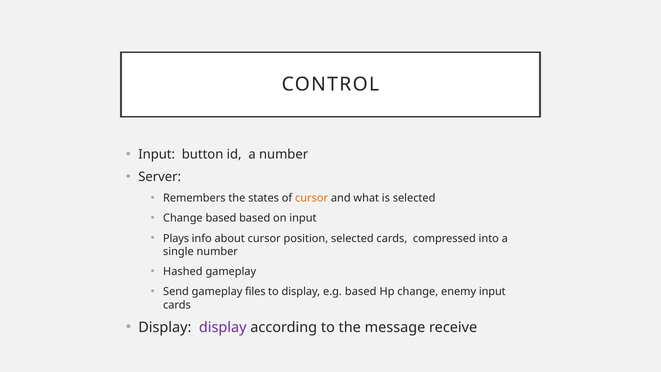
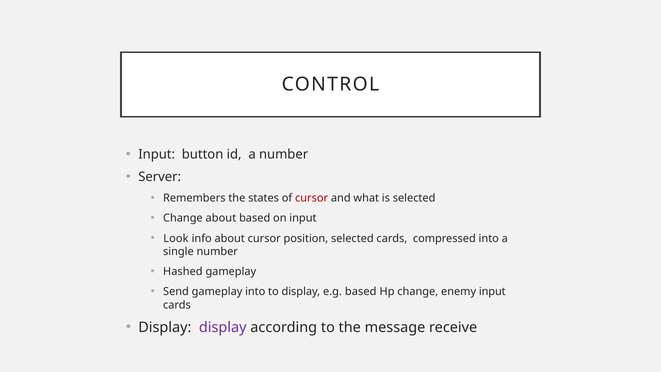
cursor colour: orange -> red (312, 198)
Change based: based -> about (221, 218)
Plays: Plays -> Look (176, 238)
gameplay files: files -> into (255, 292)
